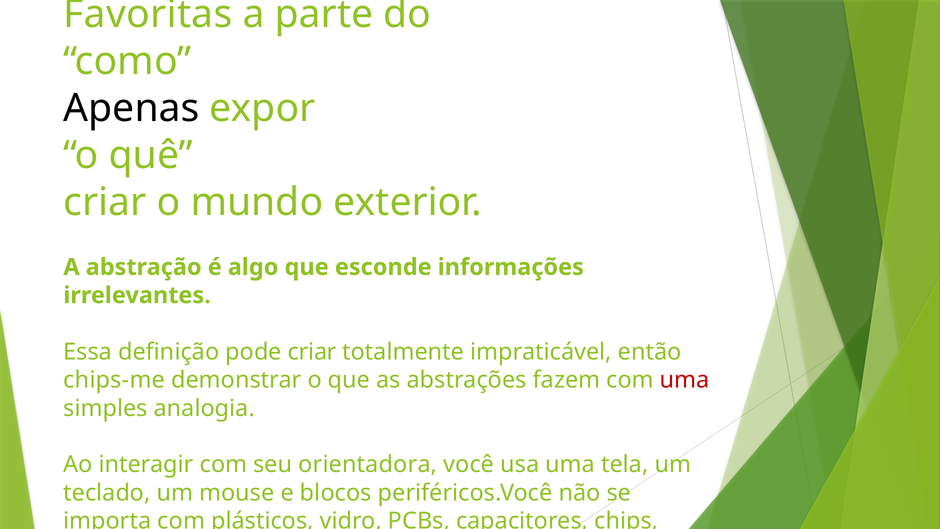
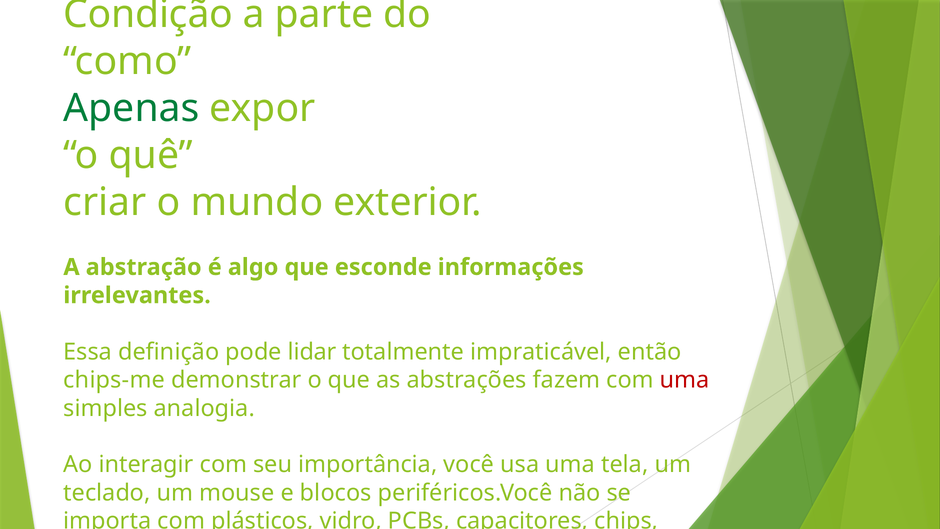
Favoritas: Favoritas -> Condição (148, 14)
Apenas colour: black -> green (131, 108)
pode criar: criar -> lidar (312, 352)
orientadora: orientadora -> importância (368, 464)
